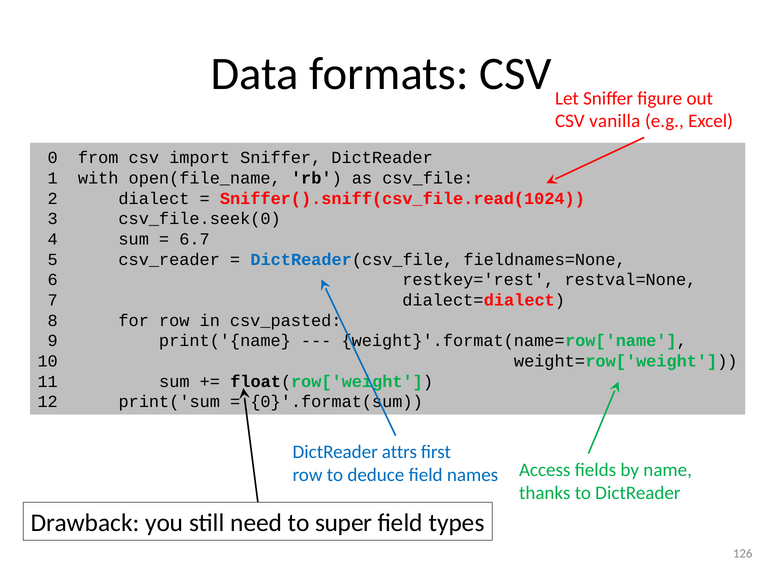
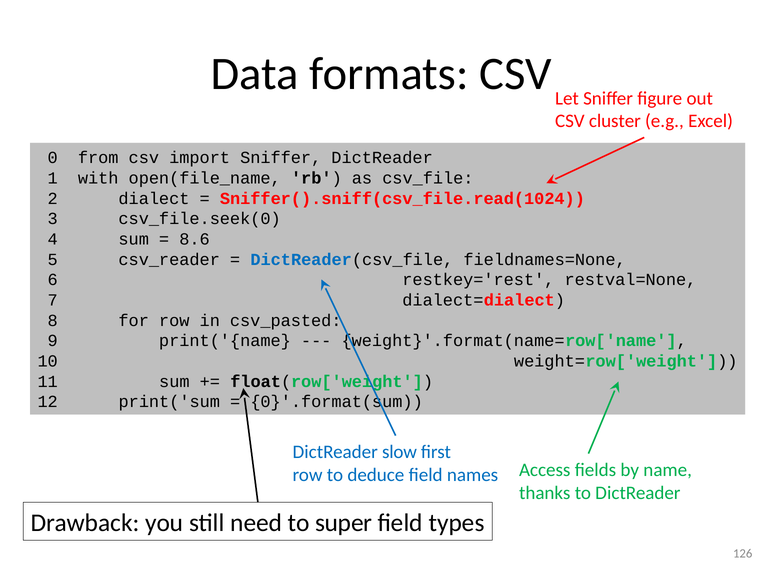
vanilla: vanilla -> cluster (615, 121)
6.7: 6.7 -> 8.6 (195, 239)
attrs: attrs -> slow (399, 452)
